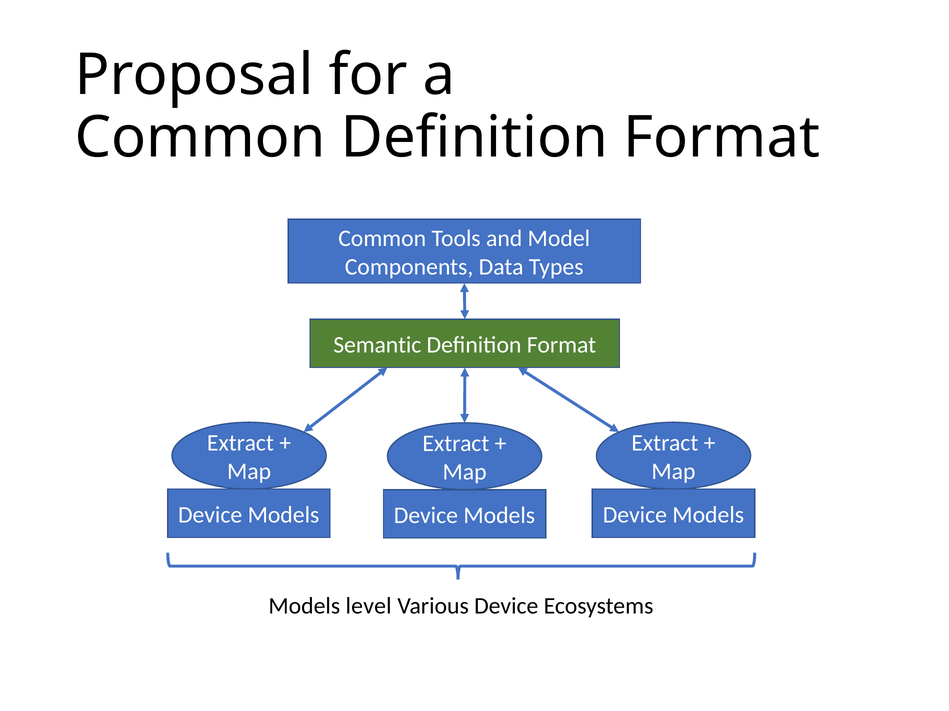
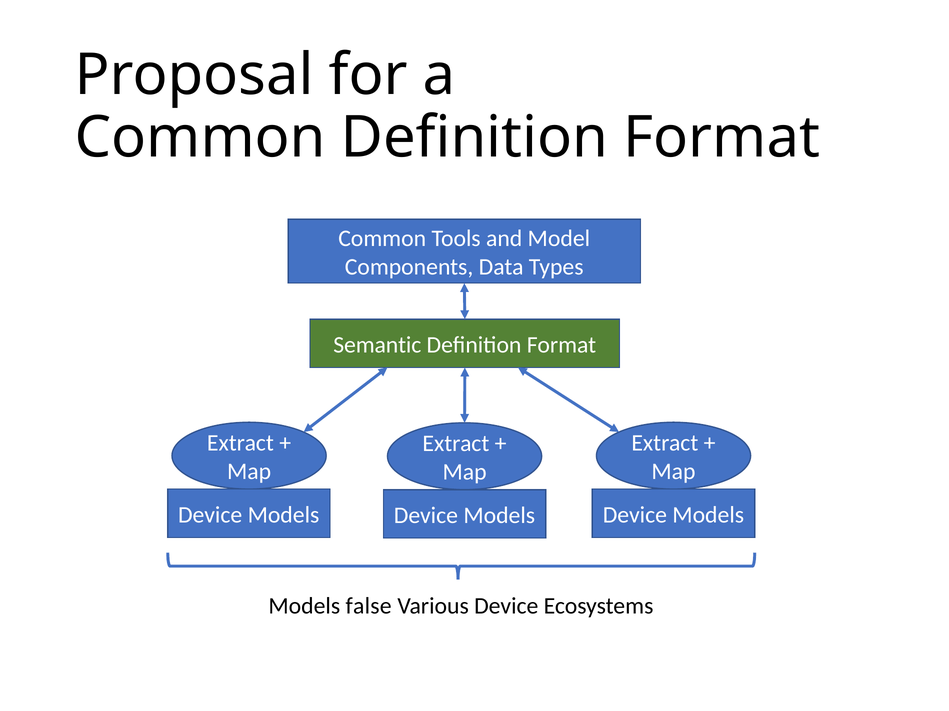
level: level -> false (369, 606)
